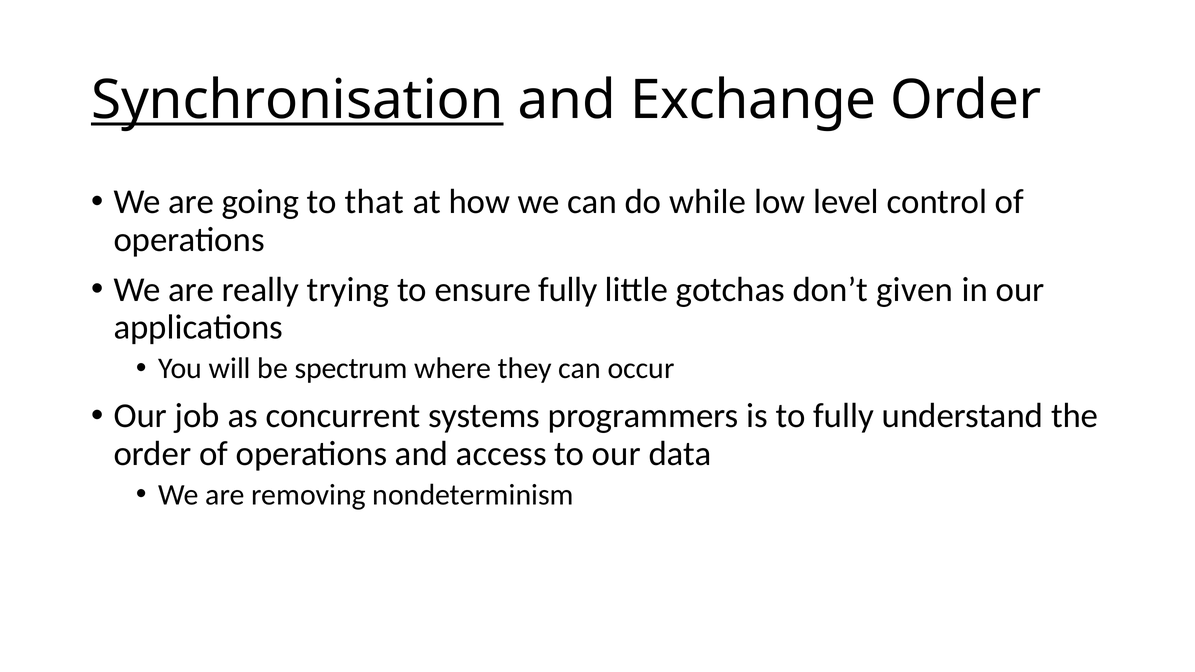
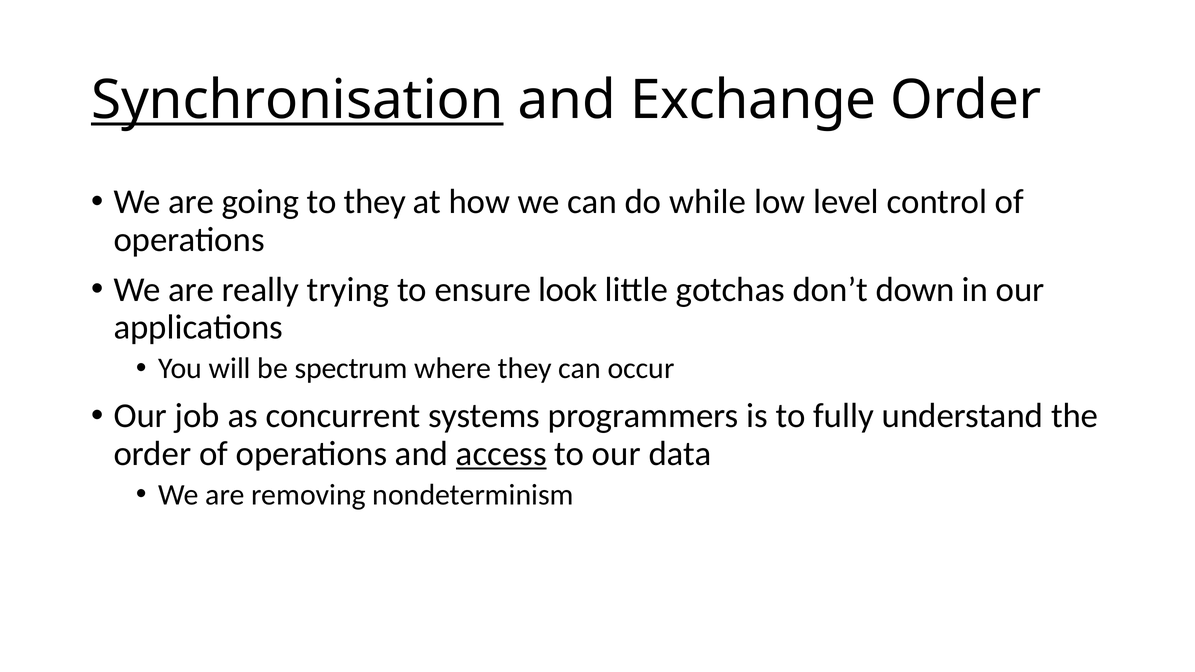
to that: that -> they (375, 202)
ensure fully: fully -> look (568, 290)
given: given -> down (915, 290)
access underline: none -> present (501, 454)
